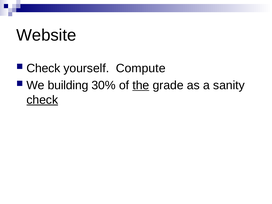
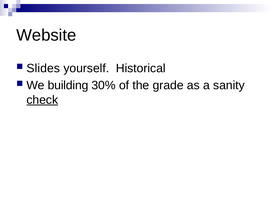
Check: Check -> Slides (43, 68)
Compute: Compute -> Historical (141, 68)
the underline: present -> none (141, 85)
